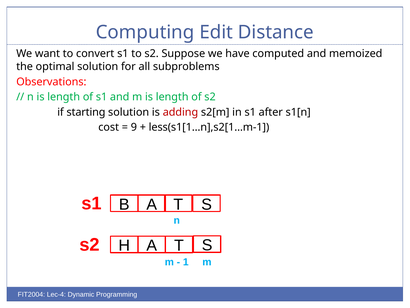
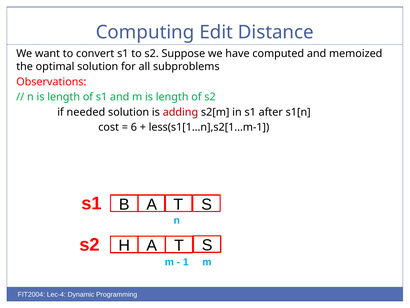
starting: starting -> needed (86, 112)
9: 9 -> 6 (134, 127)
